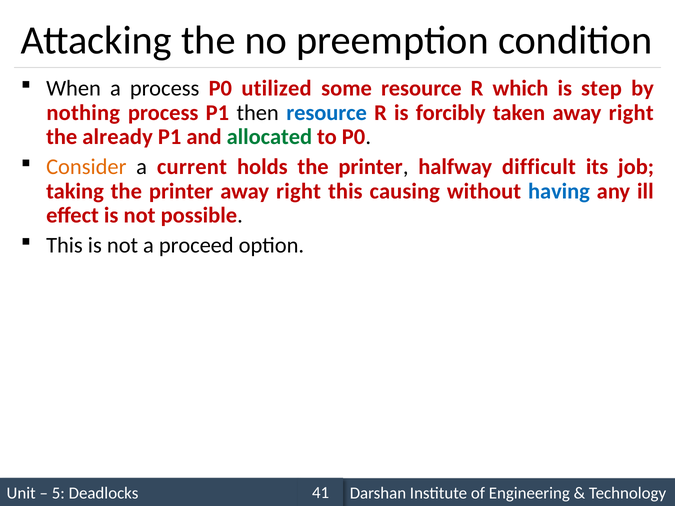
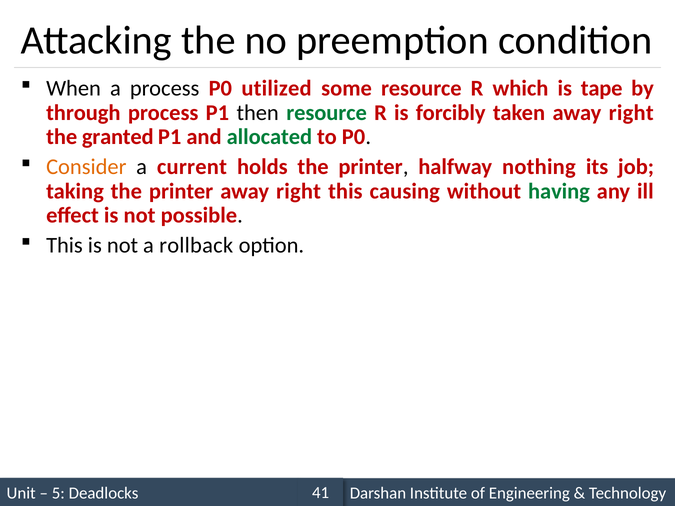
step: step -> tape (602, 89)
nothing: nothing -> through (83, 113)
resource colour: blue -> green (327, 113)
already: already -> granted (118, 137)
difficult: difficult -> nothing (539, 167)
having colour: blue -> green (559, 191)
proceed: proceed -> rollback (196, 246)
